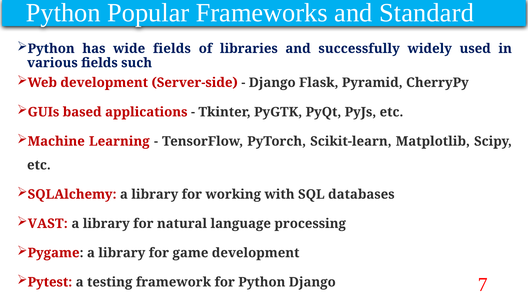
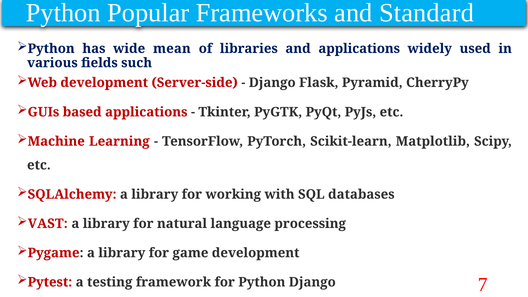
wide fields: fields -> mean (172, 49)
and successfully: successfully -> applications (359, 49)
